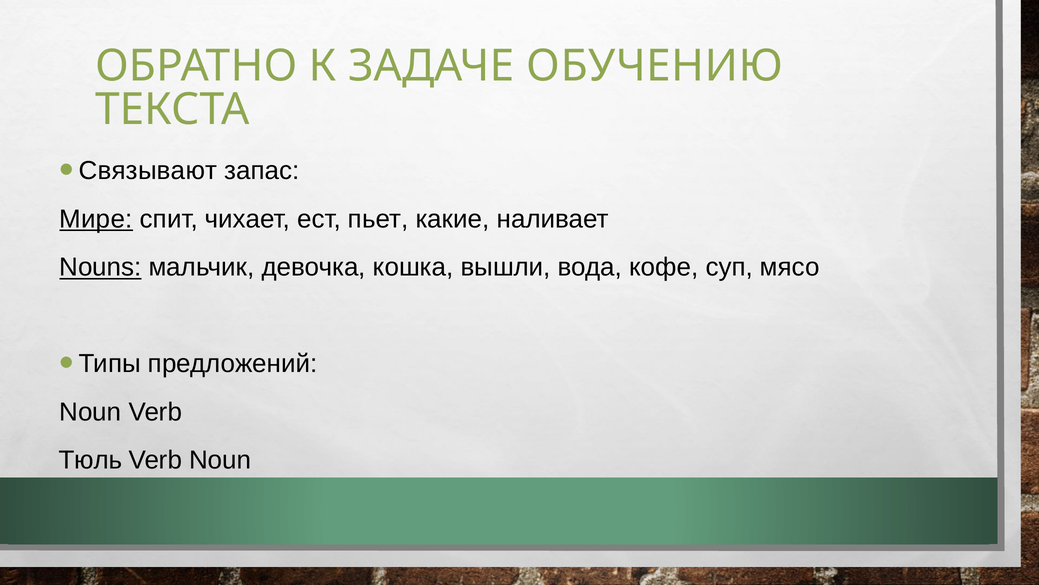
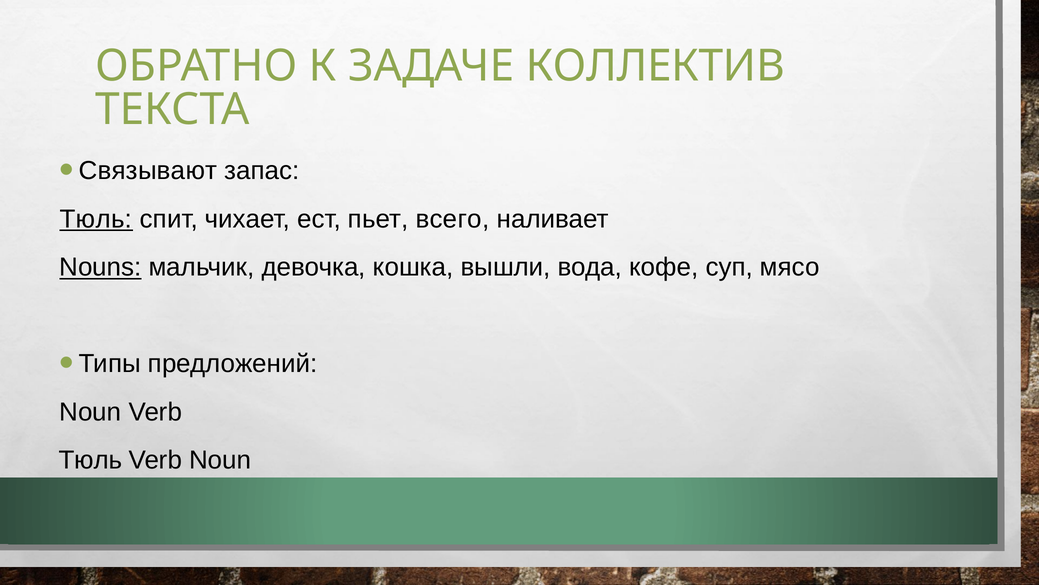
ОБУЧЕНИЮ: ОБУЧЕНИЮ -> КОЛЛЕКТИВ (655, 66)
Мире: Мире -> Тюль (96, 219)
какие: какие -> всего (452, 219)
